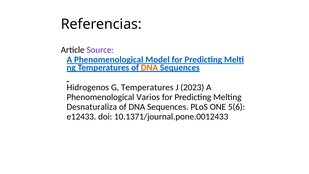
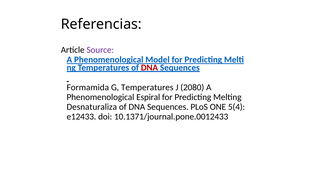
DNA colour: orange -> red (149, 68)
Hidrogenos: Hidrogenos -> Formamida (88, 87)
2023: 2023 -> 2080 (192, 87)
Varios: Varios -> Espiral (148, 97)
5(6: 5(6 -> 5(4 (237, 107)
